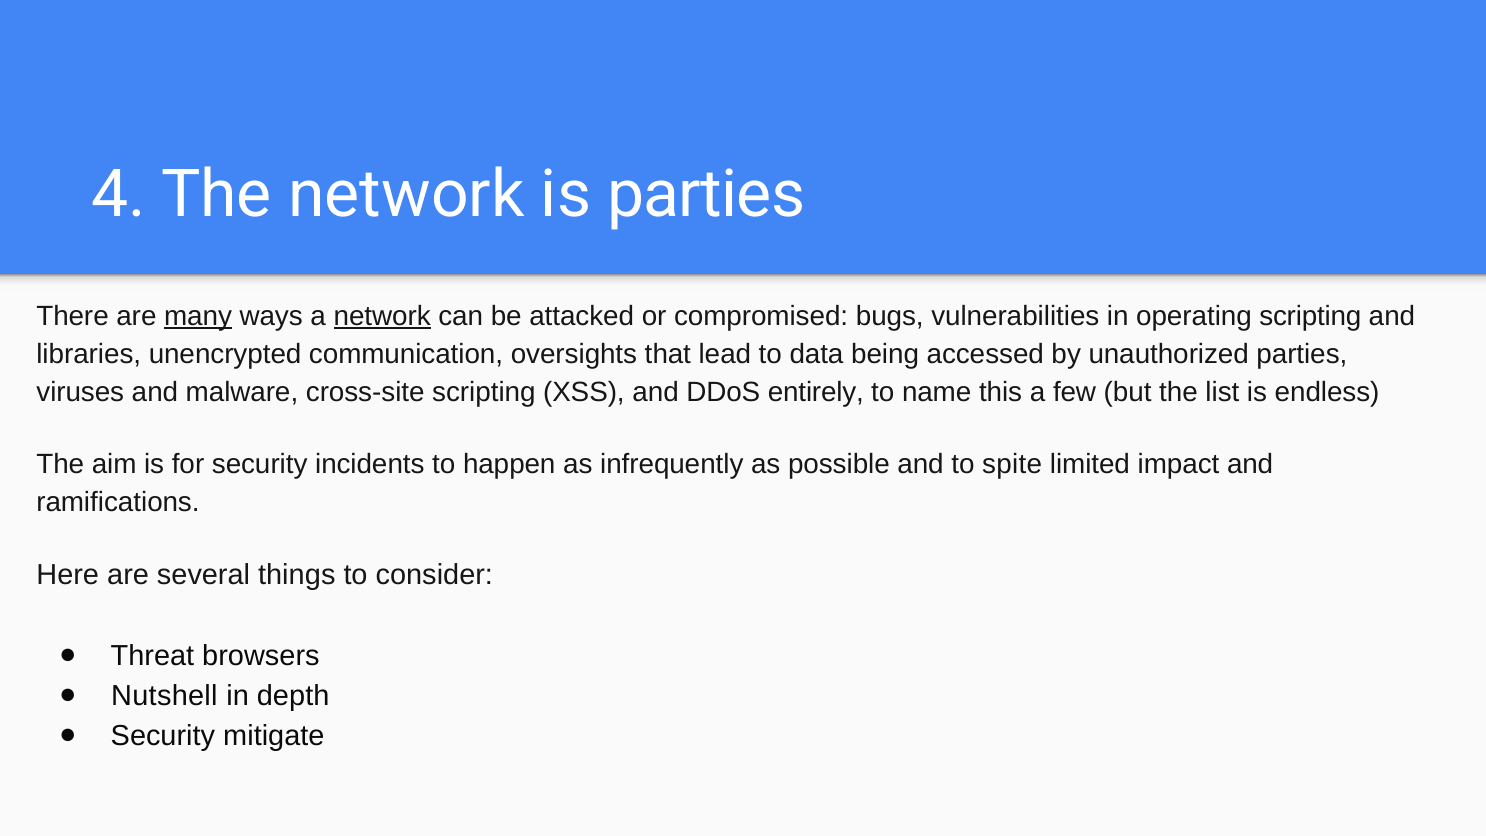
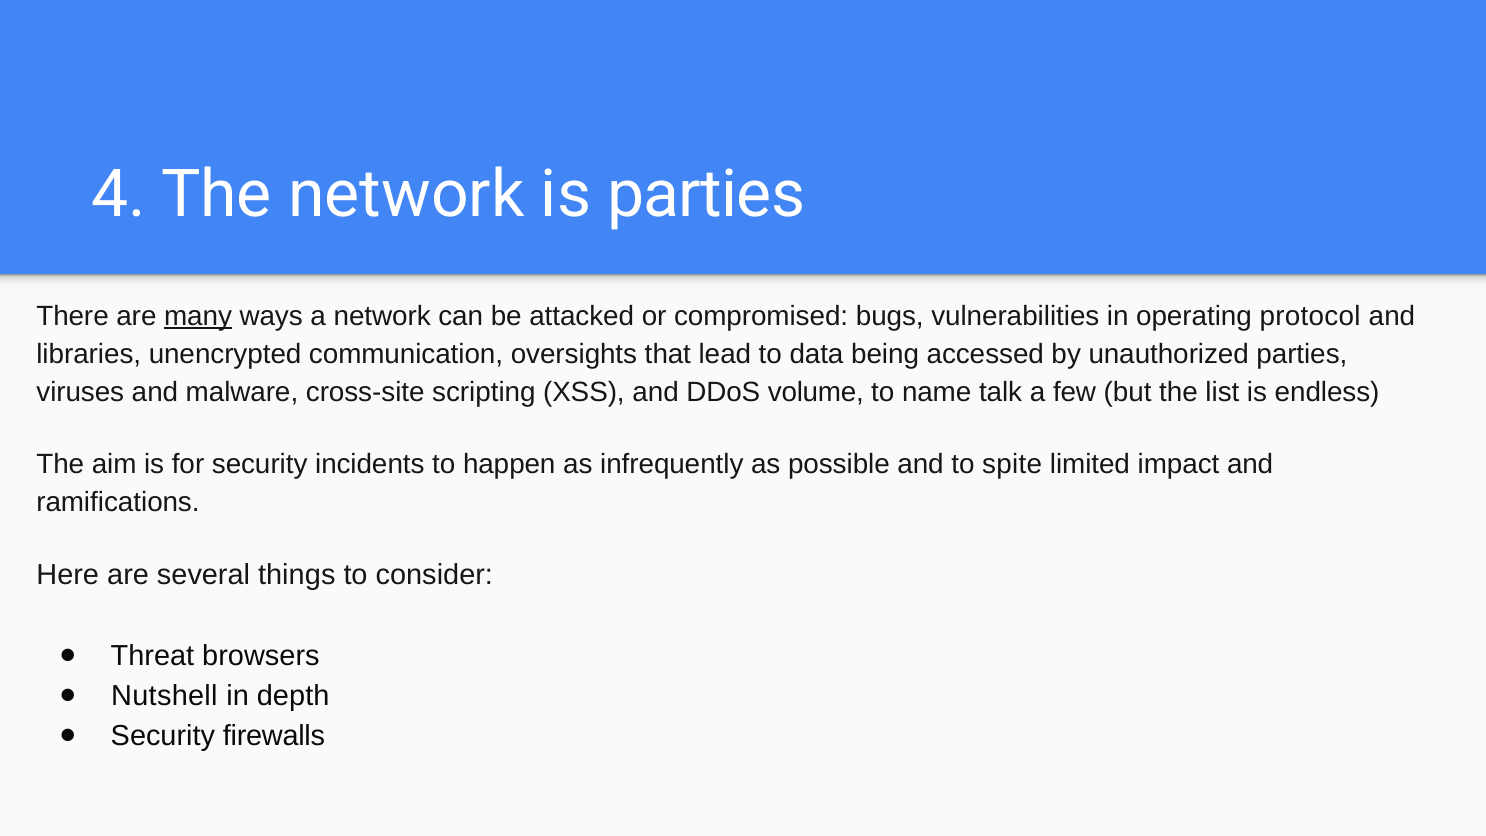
network underline: present -> none (382, 316)
operating scripting: scripting -> protocol (1310, 316)
entirely: entirely -> volume (816, 393)
this: this -> talk (1001, 393)
mitigate: mitigate -> firewalls (274, 735)
